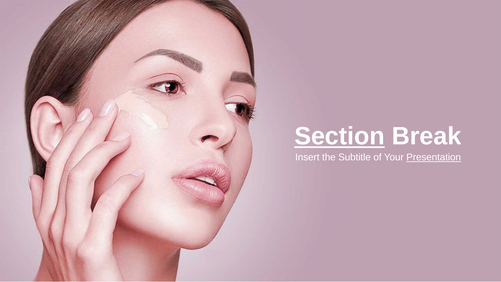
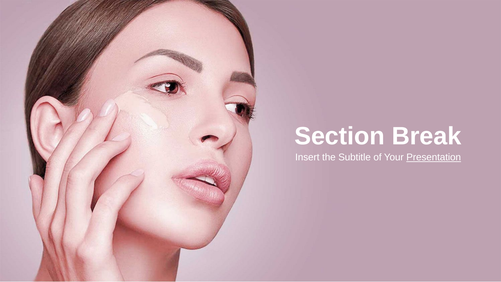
Section underline: present -> none (340, 136)
